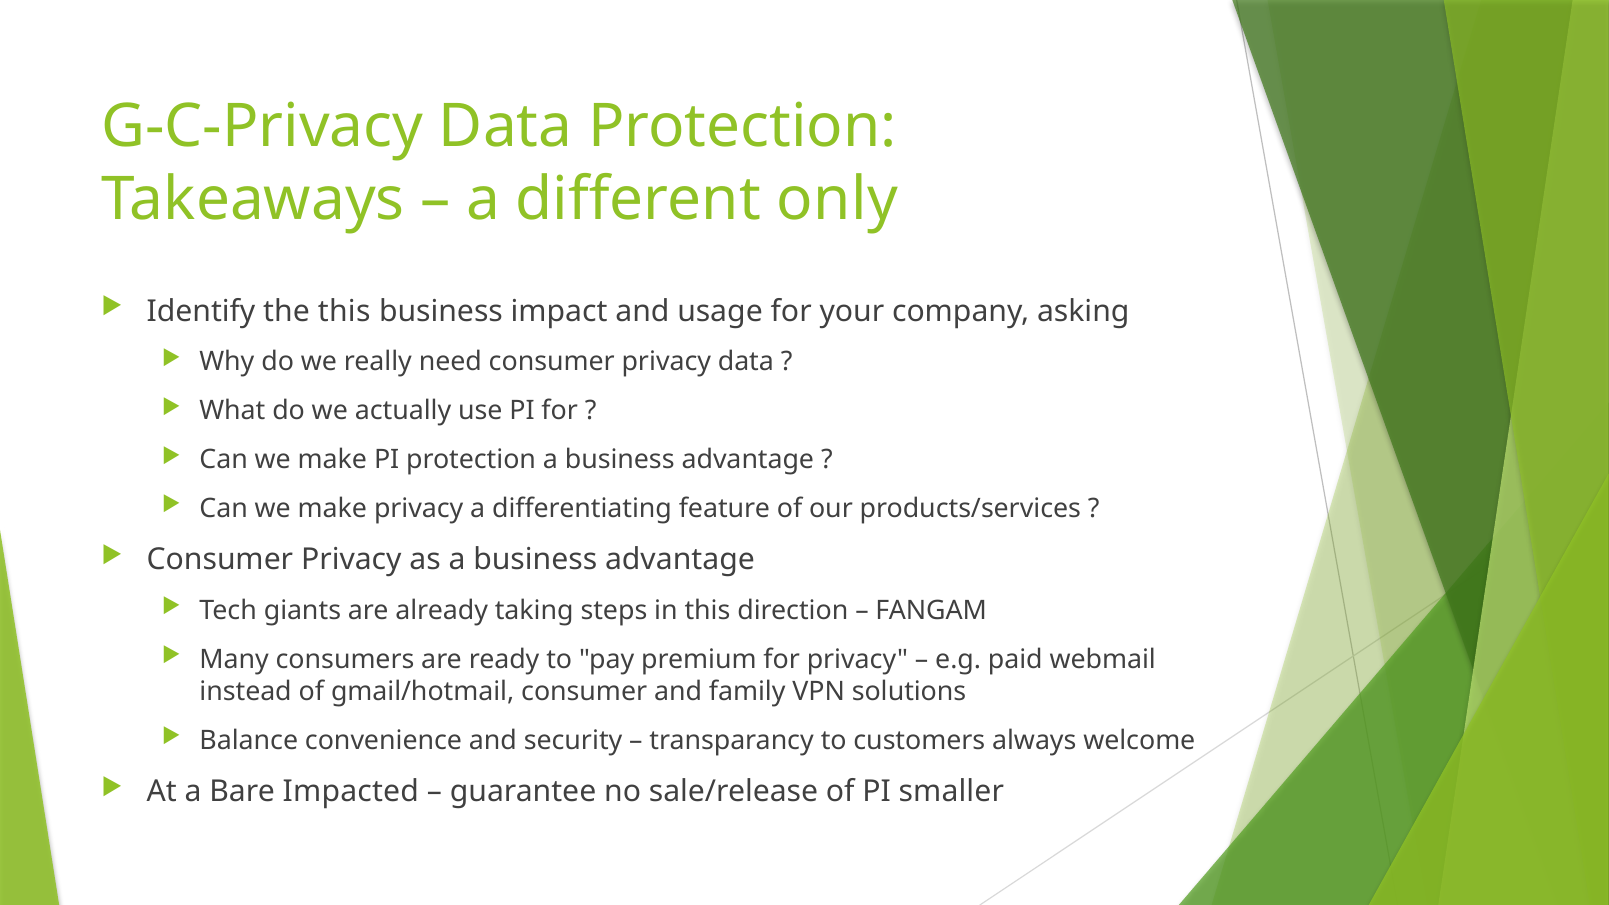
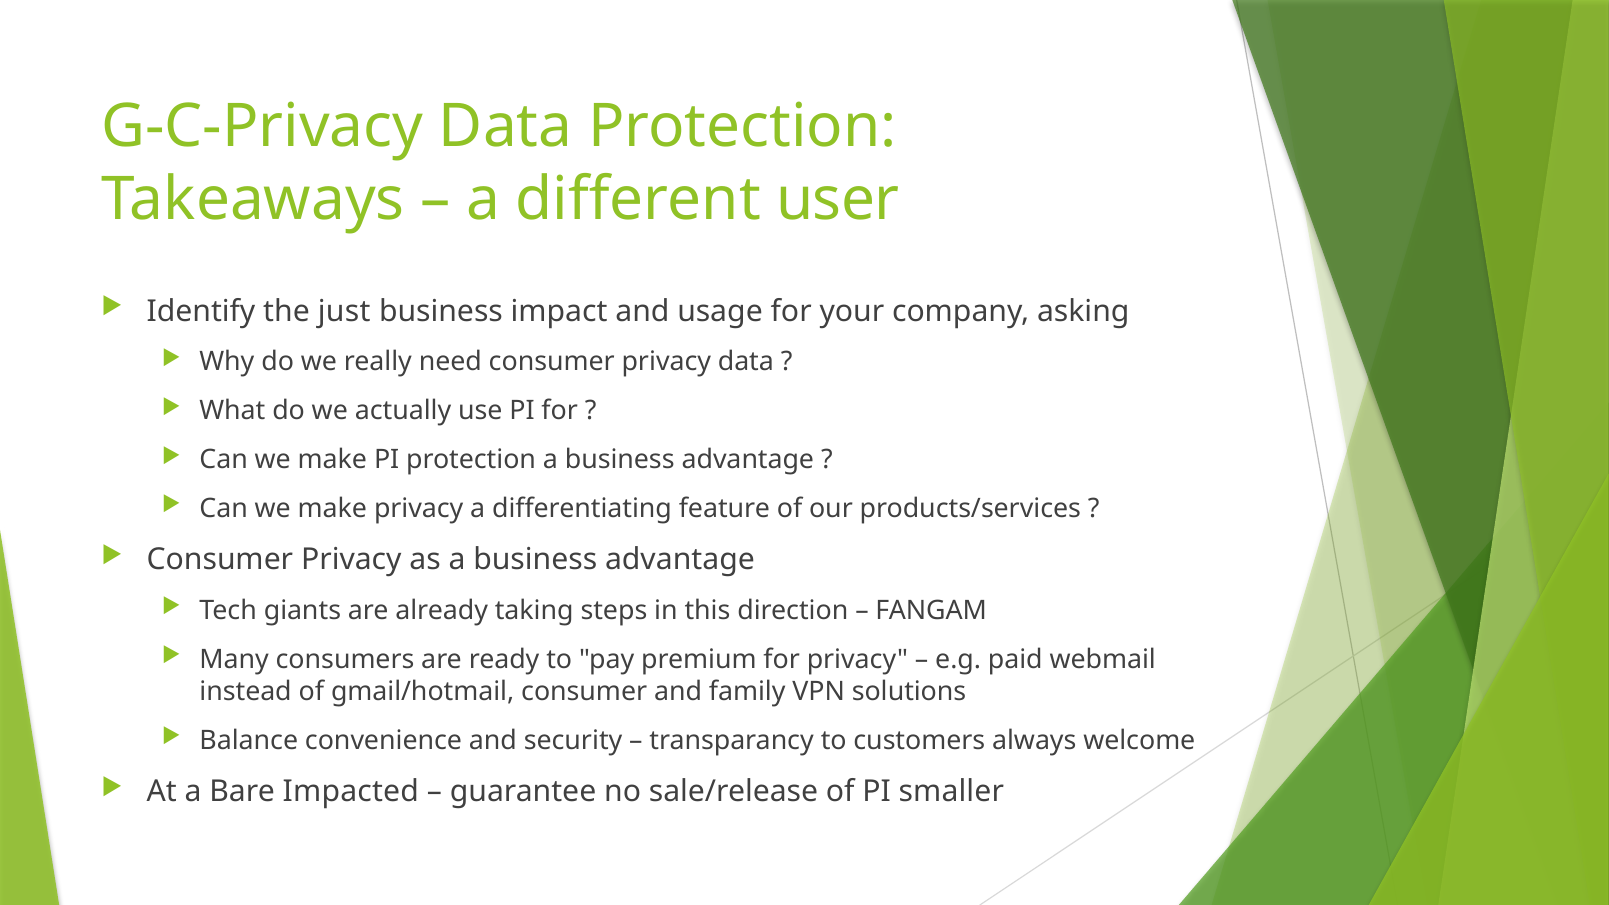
only: only -> user (838, 199)
the this: this -> just (344, 311)
